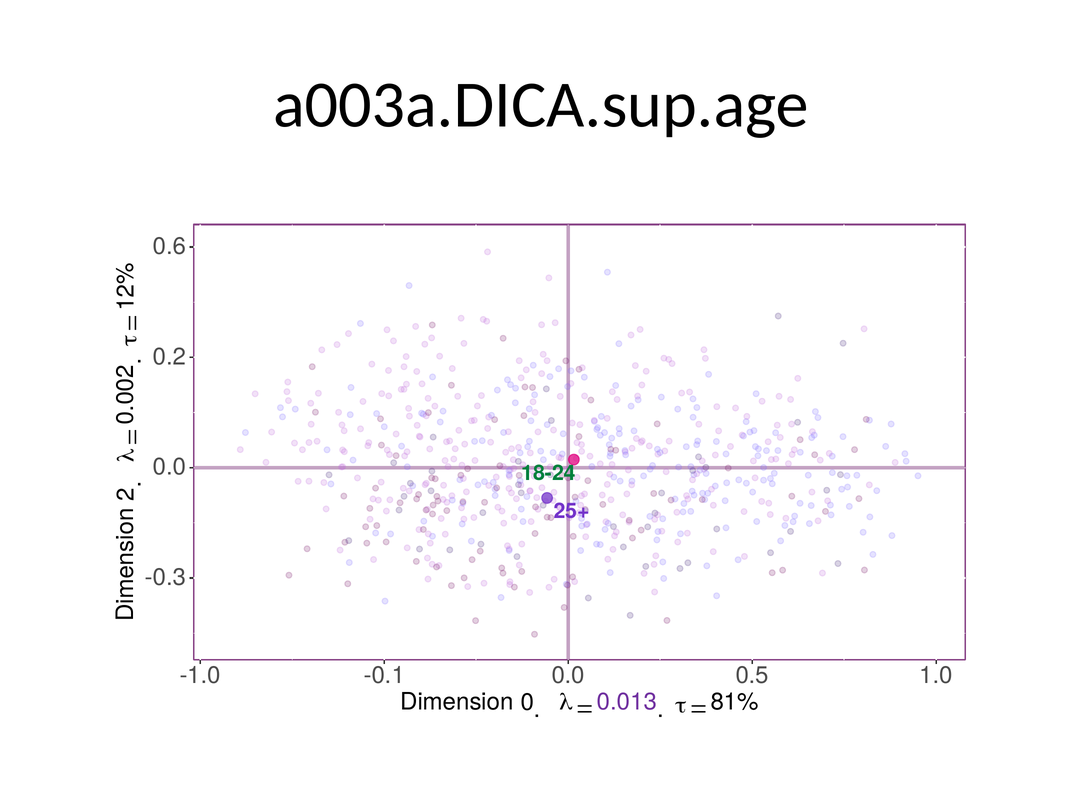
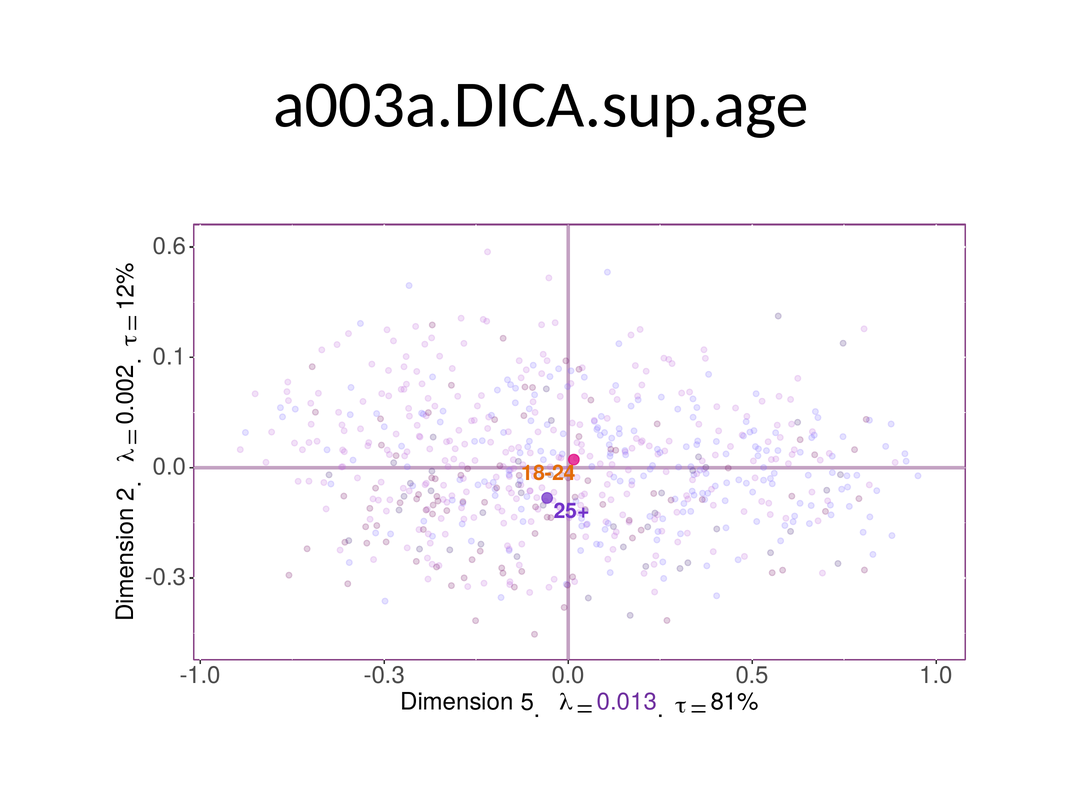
0.2: 0.2 -> 0.1 (170, 357)
18-24 colour: green -> orange (549, 473)
-1.0 -0.1: -0.1 -> -0.3 (384, 675)
Dimension 0: 0 -> 5 (527, 702)
